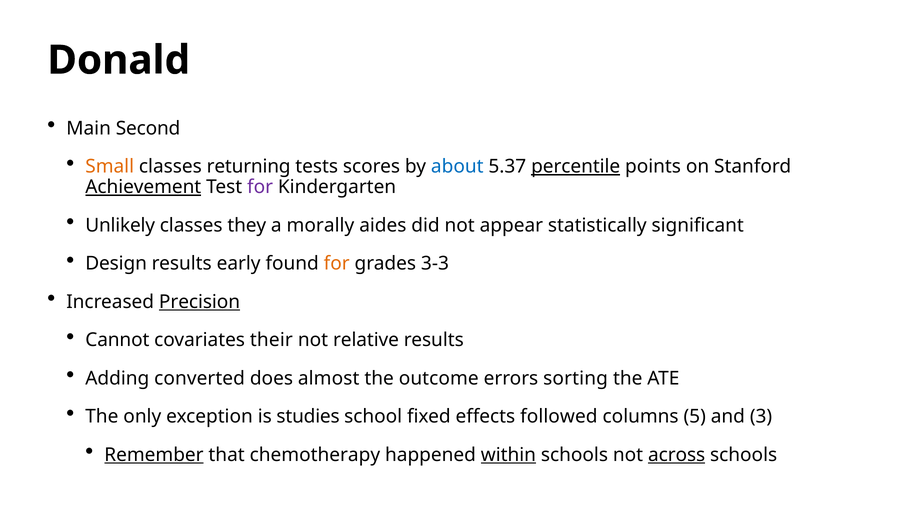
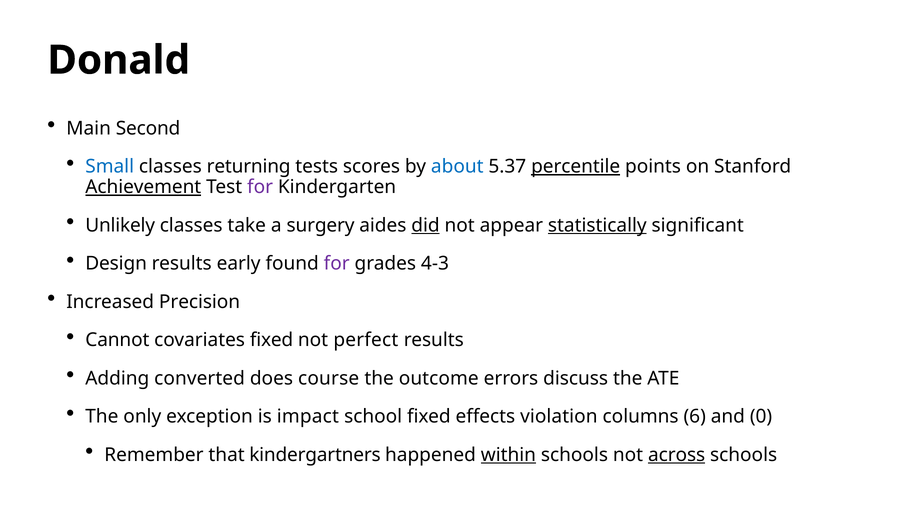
Small colour: orange -> blue (110, 166)
they: they -> take (247, 225)
morally: morally -> surgery (321, 225)
did underline: none -> present (426, 225)
statistically underline: none -> present (597, 225)
for colour: orange -> purple (337, 263)
3-3: 3-3 -> 4-3 (435, 263)
Precision underline: present -> none (200, 302)
covariates their: their -> fixed (272, 340)
relative: relative -> perfect (366, 340)
almost: almost -> course (329, 378)
sorting: sorting -> discuss (576, 378)
studies: studies -> impact (308, 416)
followed: followed -> violation (559, 416)
5: 5 -> 6 (695, 416)
3: 3 -> 0 (761, 416)
Remember underline: present -> none (154, 455)
chemotherapy: chemotherapy -> kindergartners (315, 455)
